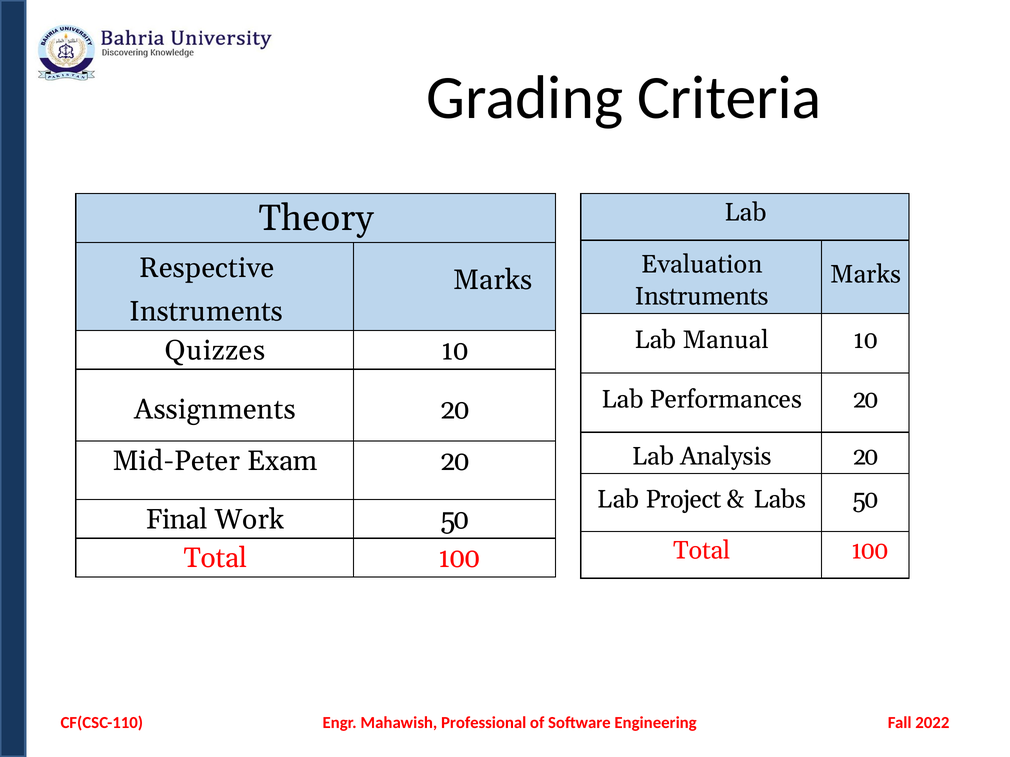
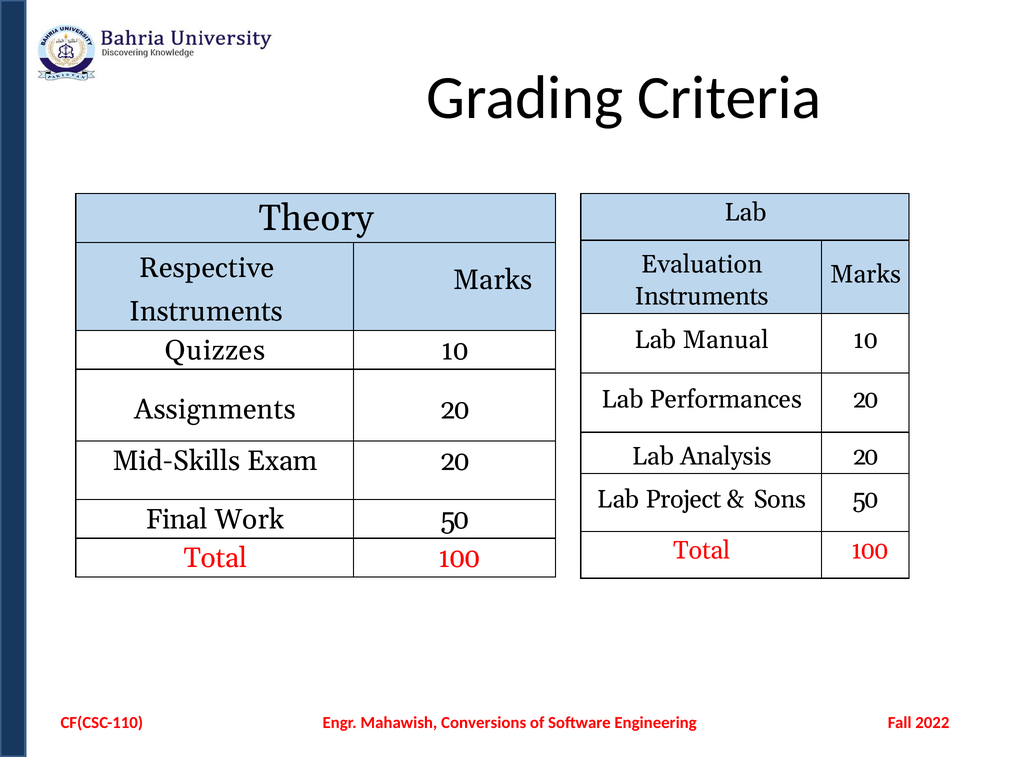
Mid-Peter: Mid-Peter -> Mid-Skills (177, 461)
Labs: Labs -> Sons (780, 500)
Professional: Professional -> Conversions (484, 723)
